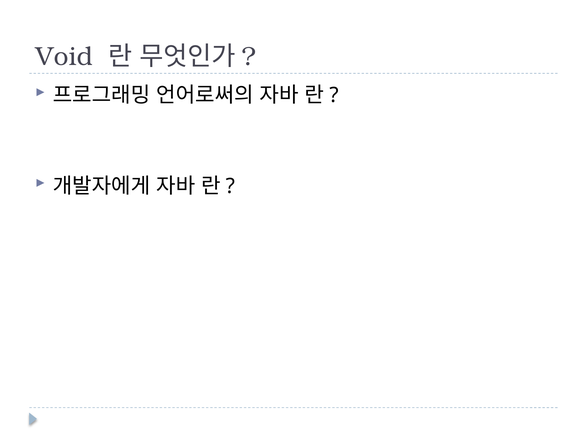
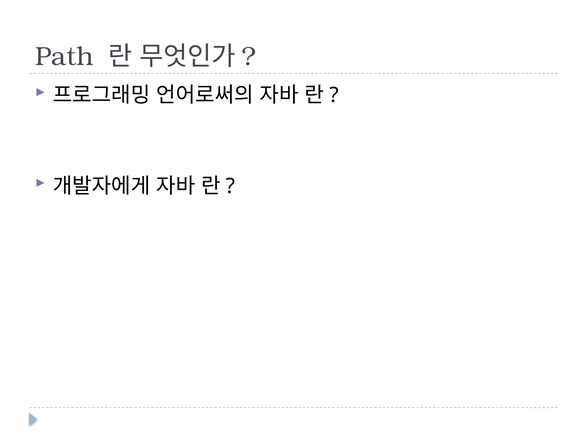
Void: Void -> Path (64, 57)
